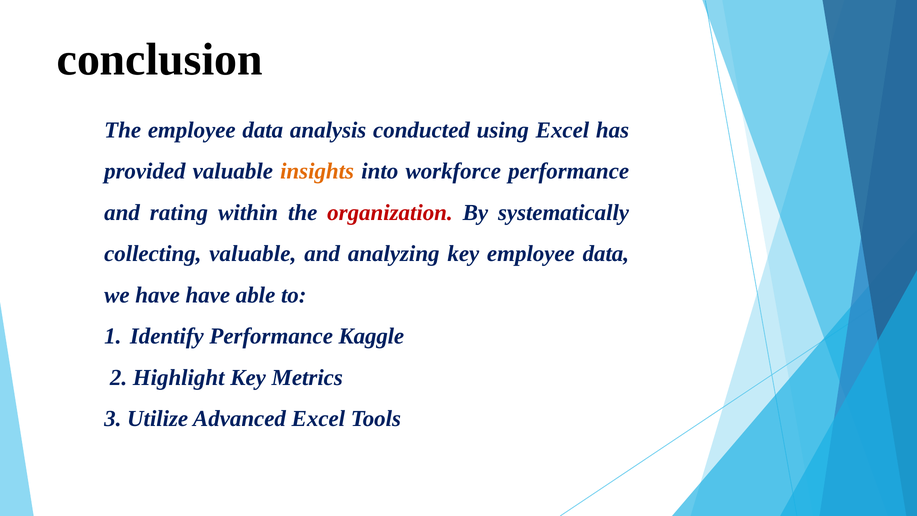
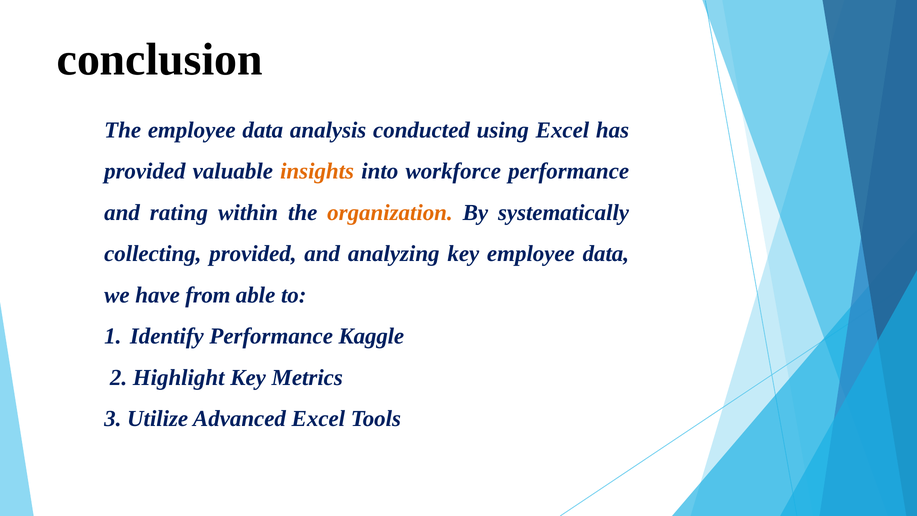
organization colour: red -> orange (390, 212)
collecting valuable: valuable -> provided (253, 254)
have have: have -> from (208, 295)
